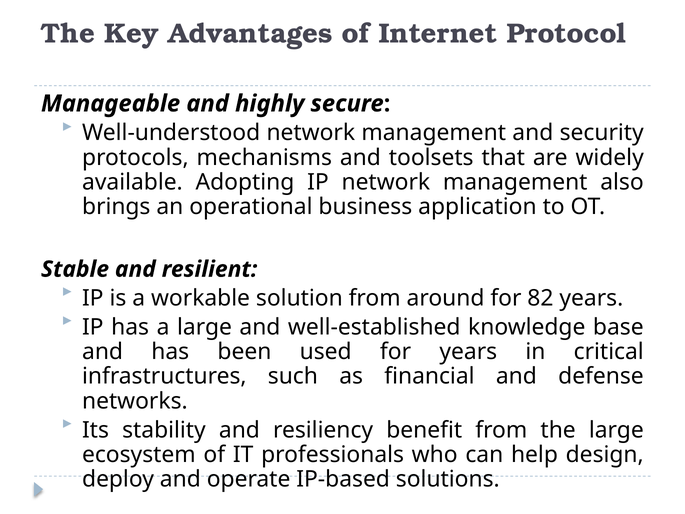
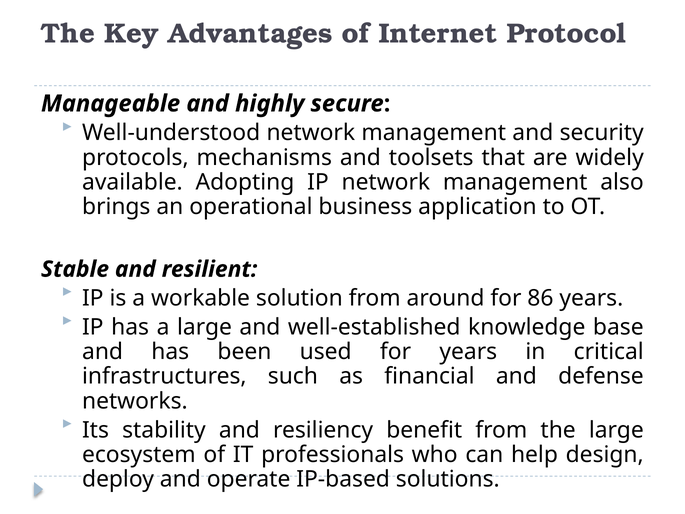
82: 82 -> 86 (540, 298)
